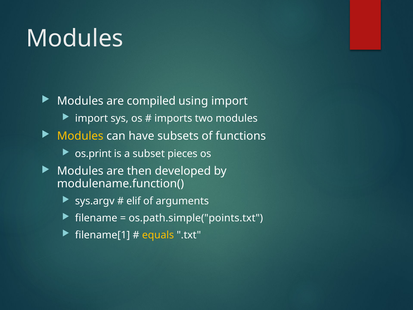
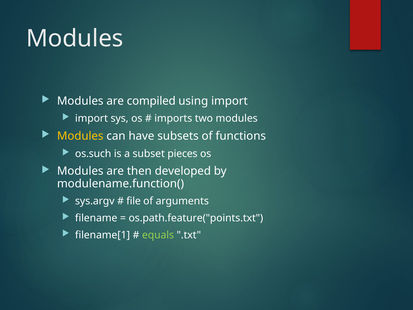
os.print: os.print -> os.such (93, 154)
elif: elif -> file (134, 201)
os.path.simple("points.txt: os.path.simple("points.txt -> os.path.feature("points.txt (196, 218)
equals colour: yellow -> light green (158, 235)
